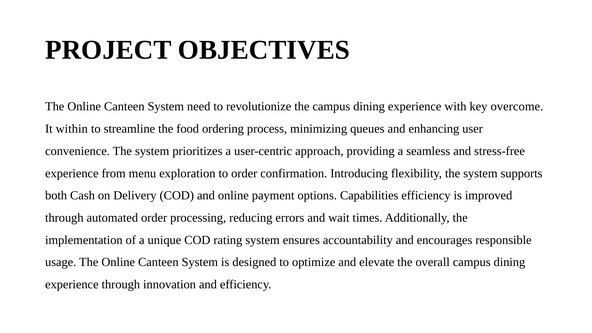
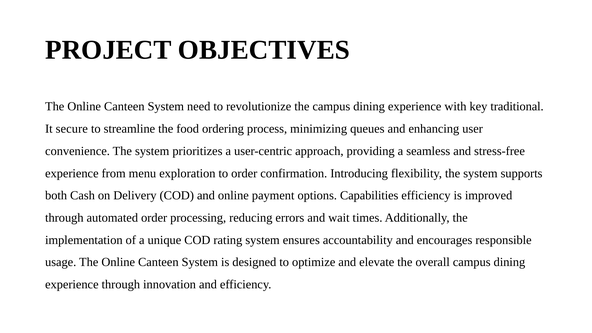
overcome: overcome -> traditional (517, 107)
within: within -> secure (72, 129)
